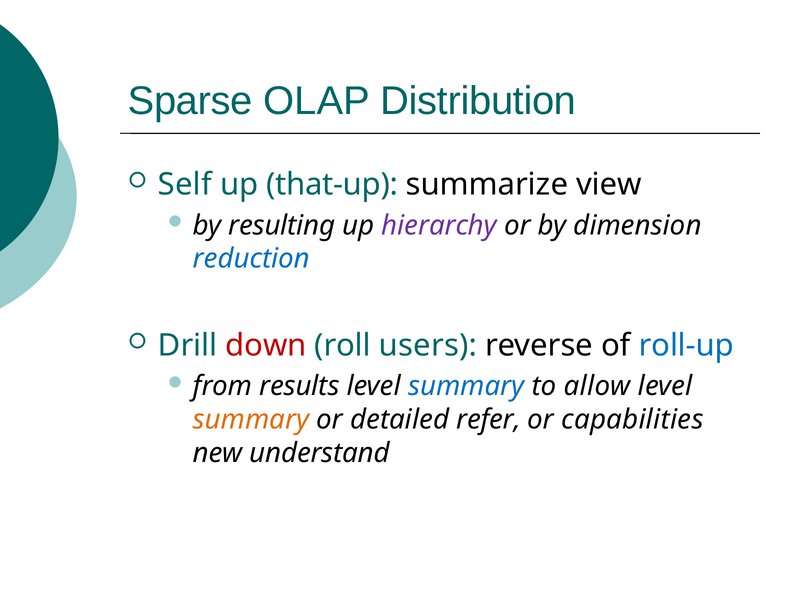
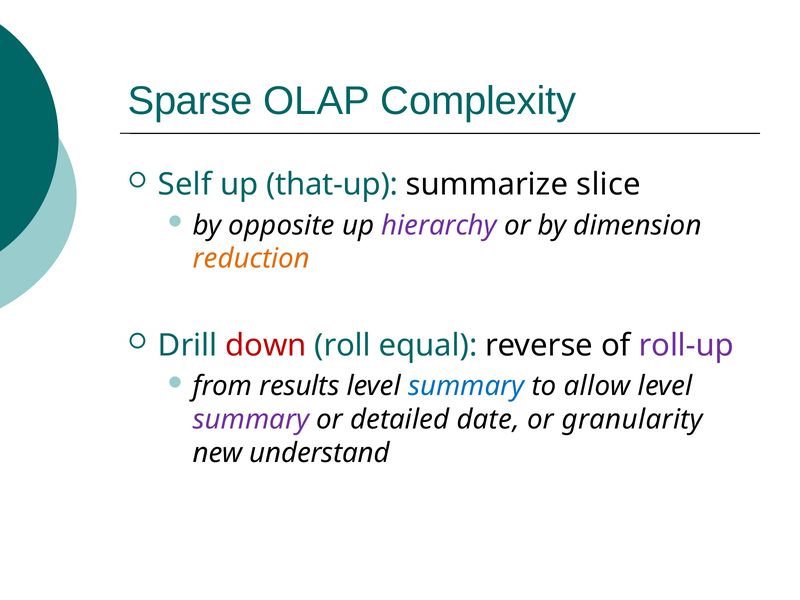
Distribution: Distribution -> Complexity (478, 101)
view: view -> slice (609, 185)
resulting: resulting -> opposite (282, 225)
reduction colour: blue -> orange (251, 259)
users: users -> equal (428, 346)
roll-up colour: blue -> purple (686, 346)
summary colour: orange -> purple (251, 420)
refer: refer -> date (488, 420)
capabilities: capabilities -> granularity (632, 420)
